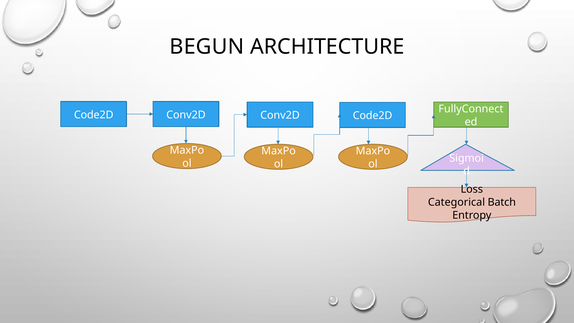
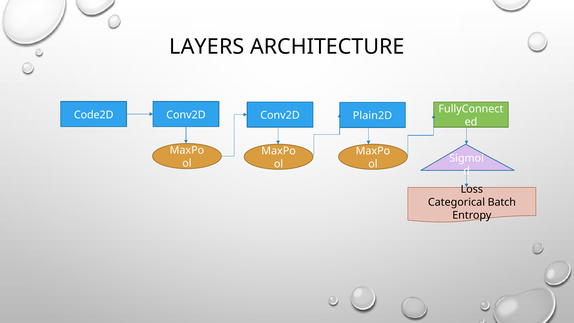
BEGUN: BEGUN -> LAYERS (207, 47)
Conv2D Code2D: Code2D -> Plain2D (372, 116)
